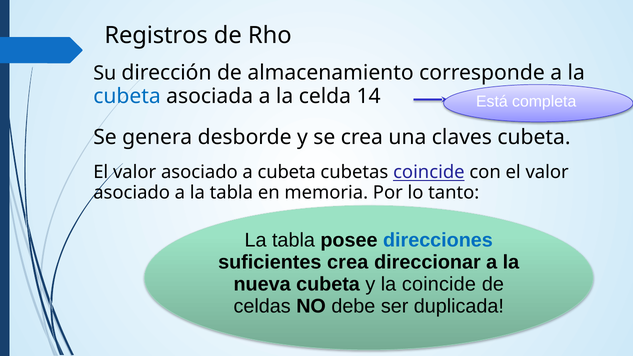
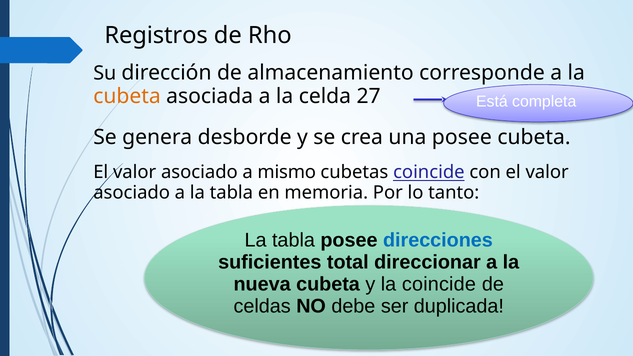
cubeta colour: blue -> orange (127, 96)
14: 14 -> 27 (369, 96)
una claves: claves -> posee (462, 138)
a cubeta: cubeta -> mismo (287, 172)
suficientes crea: crea -> total (348, 262)
